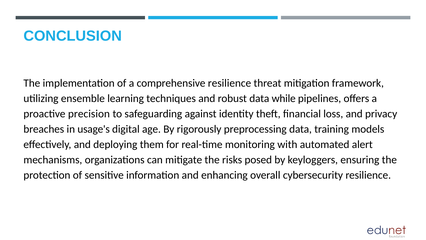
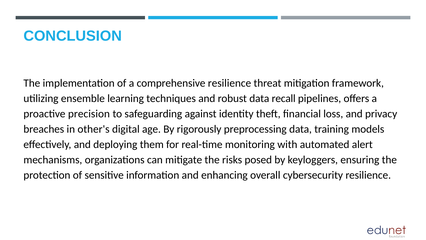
while: while -> recall (284, 98)
usage's: usage's -> other's (94, 129)
